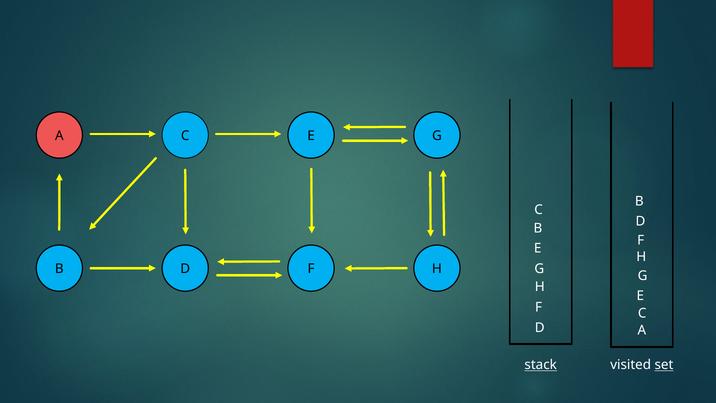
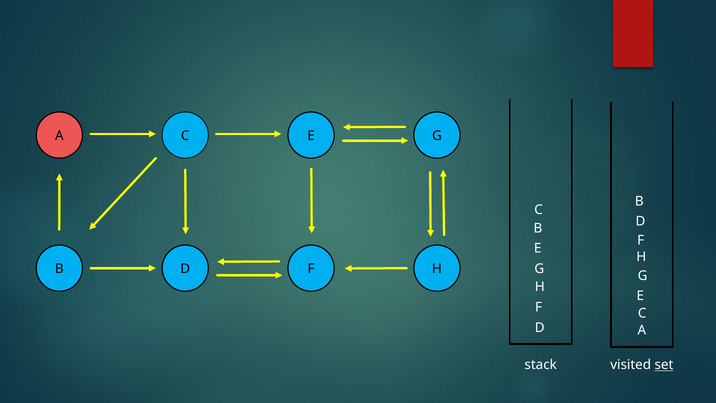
stack underline: present -> none (541, 365)
